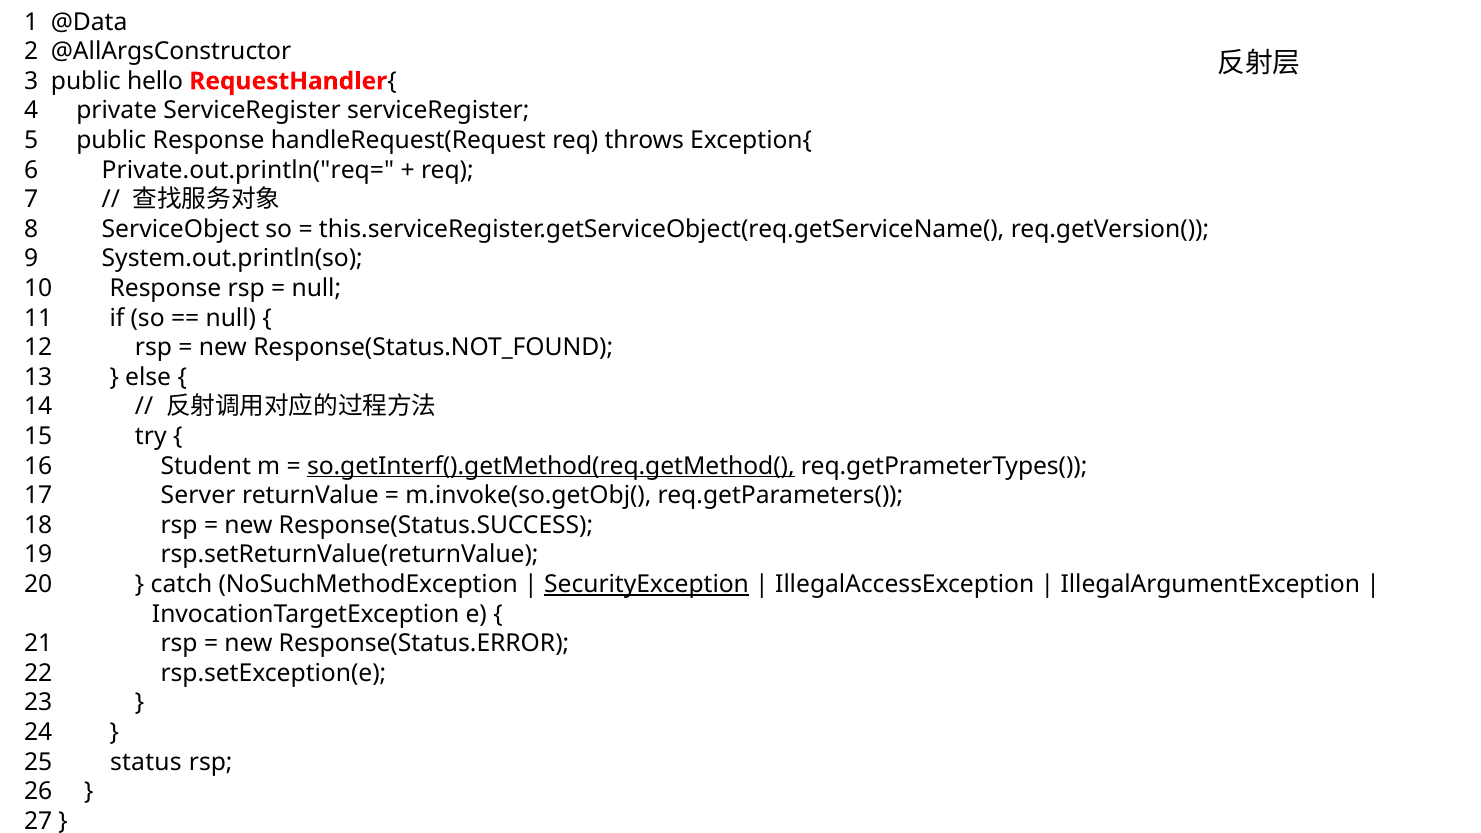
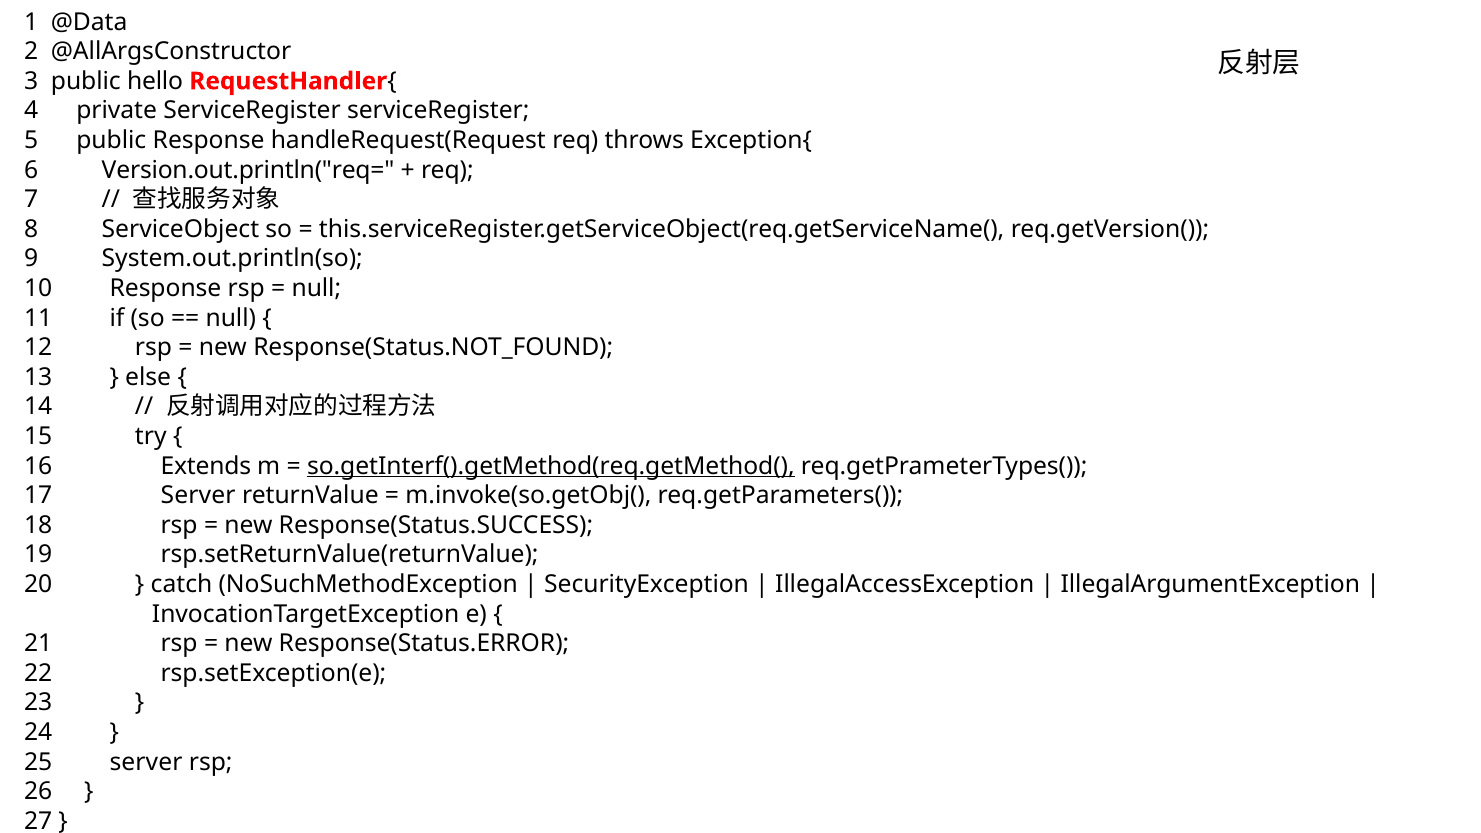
Private.out.println("req=: Private.out.println("req= -> Version.out.println("req= (248, 170)
Student: Student -> Extends (206, 466)
SecurityException underline: present -> none (647, 584)
25 status: status -> server (146, 762)
